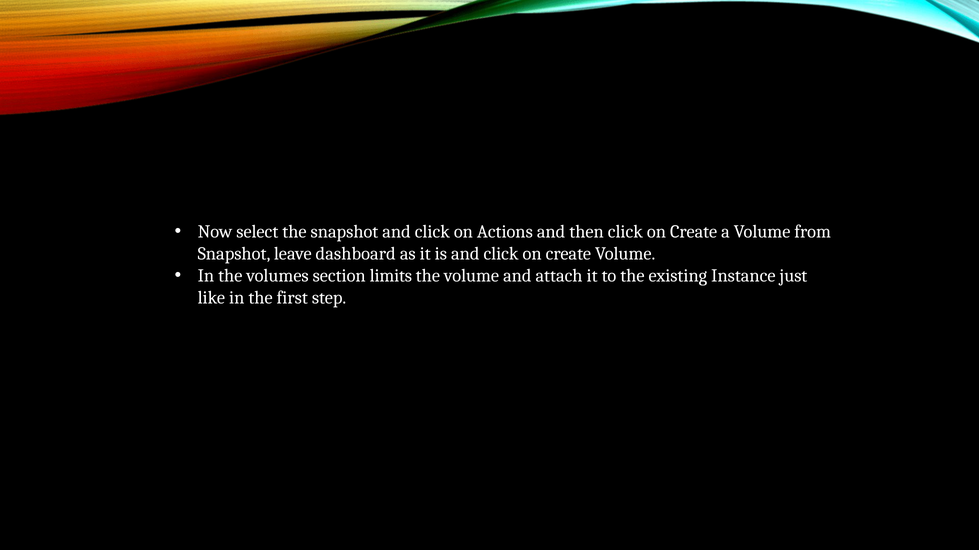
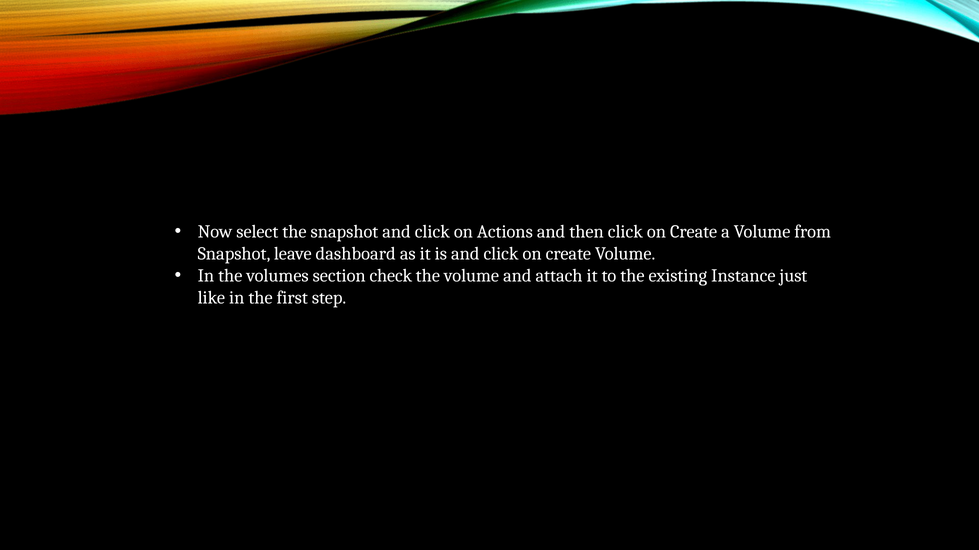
limits: limits -> check (391, 276)
